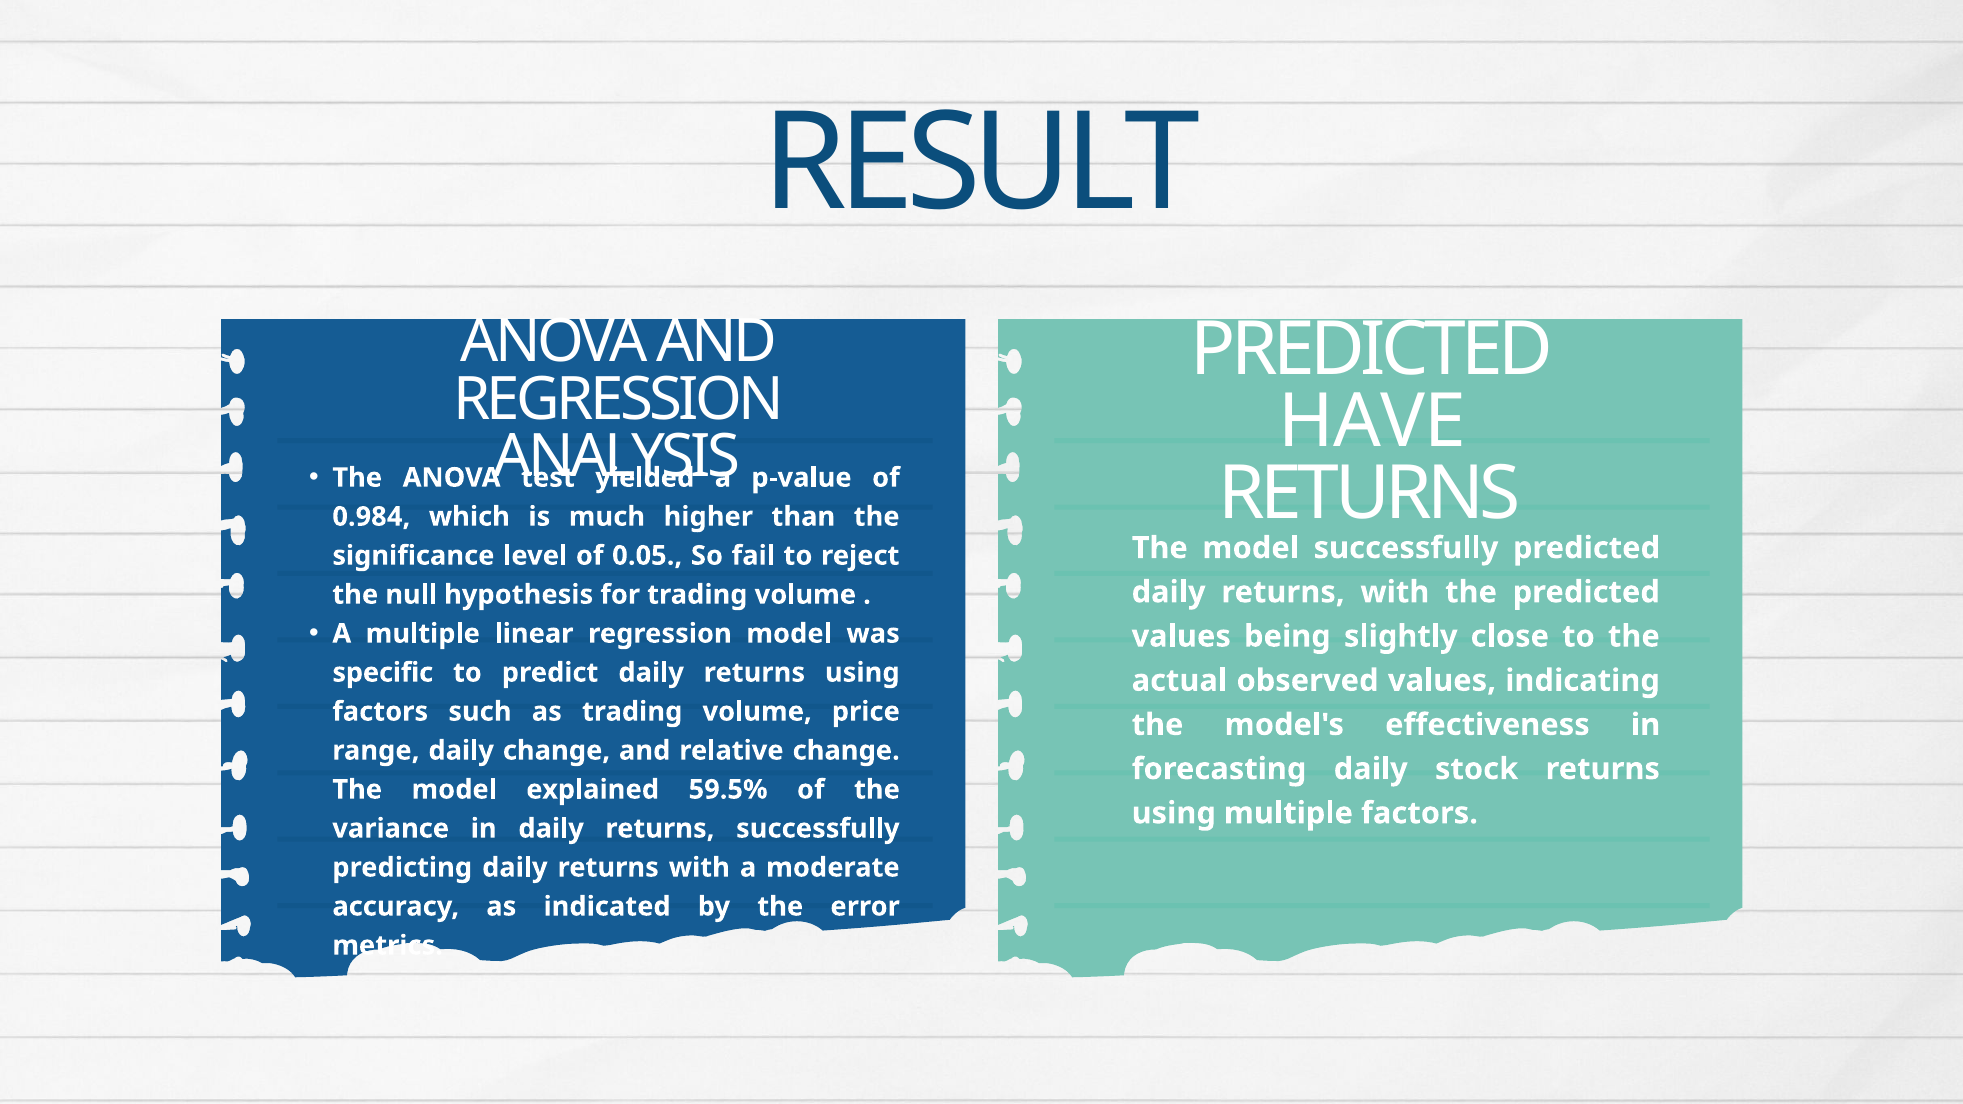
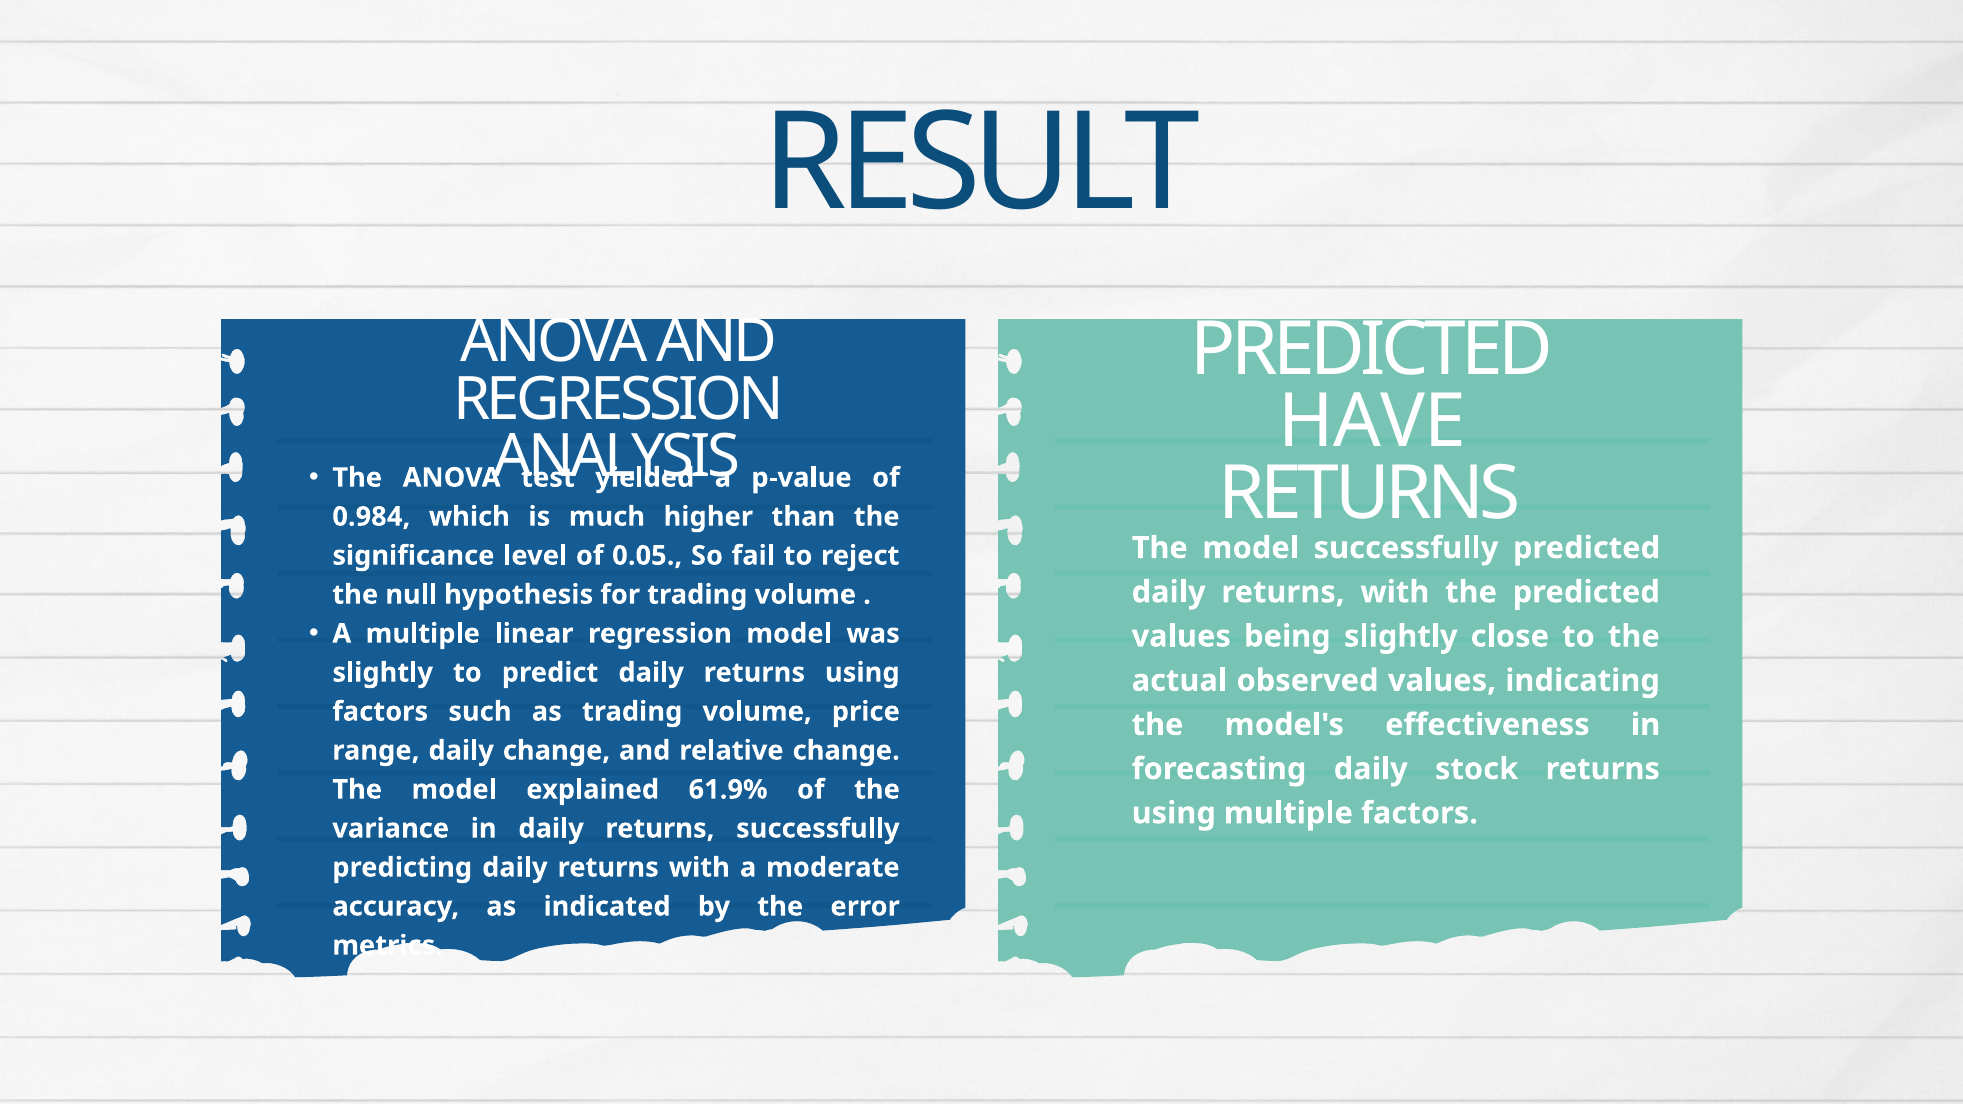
specific: specific -> slightly (383, 673)
59.5%: 59.5% -> 61.9% (728, 790)
